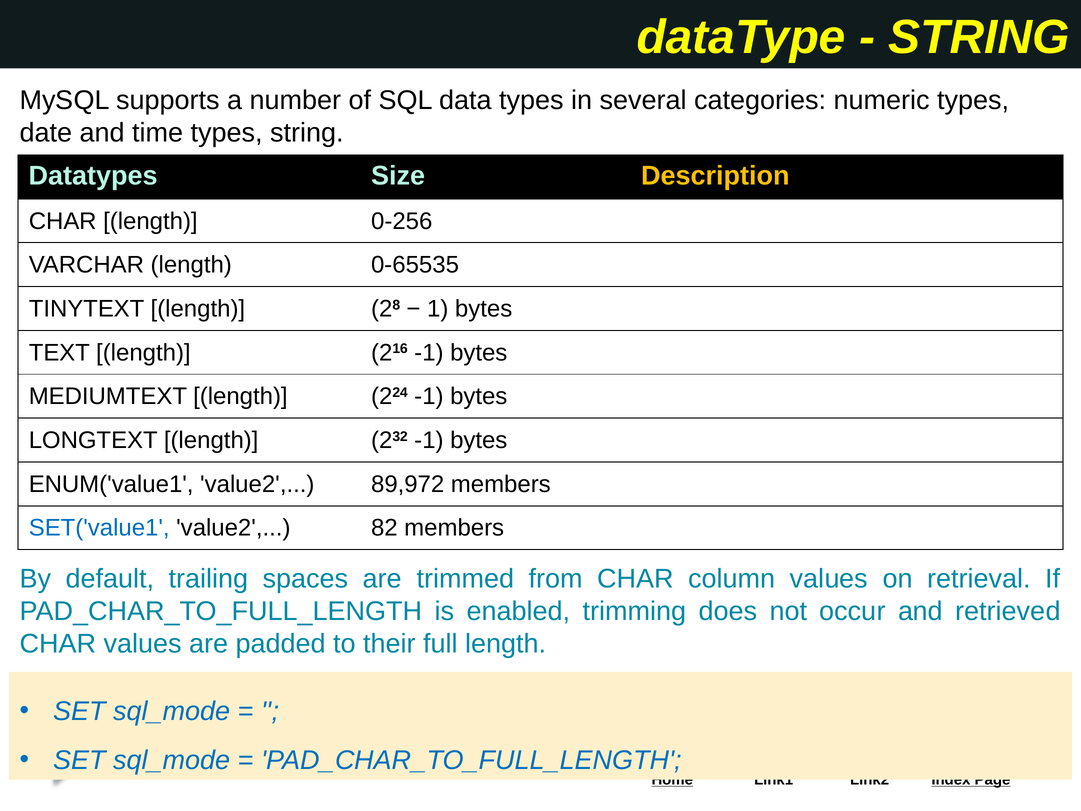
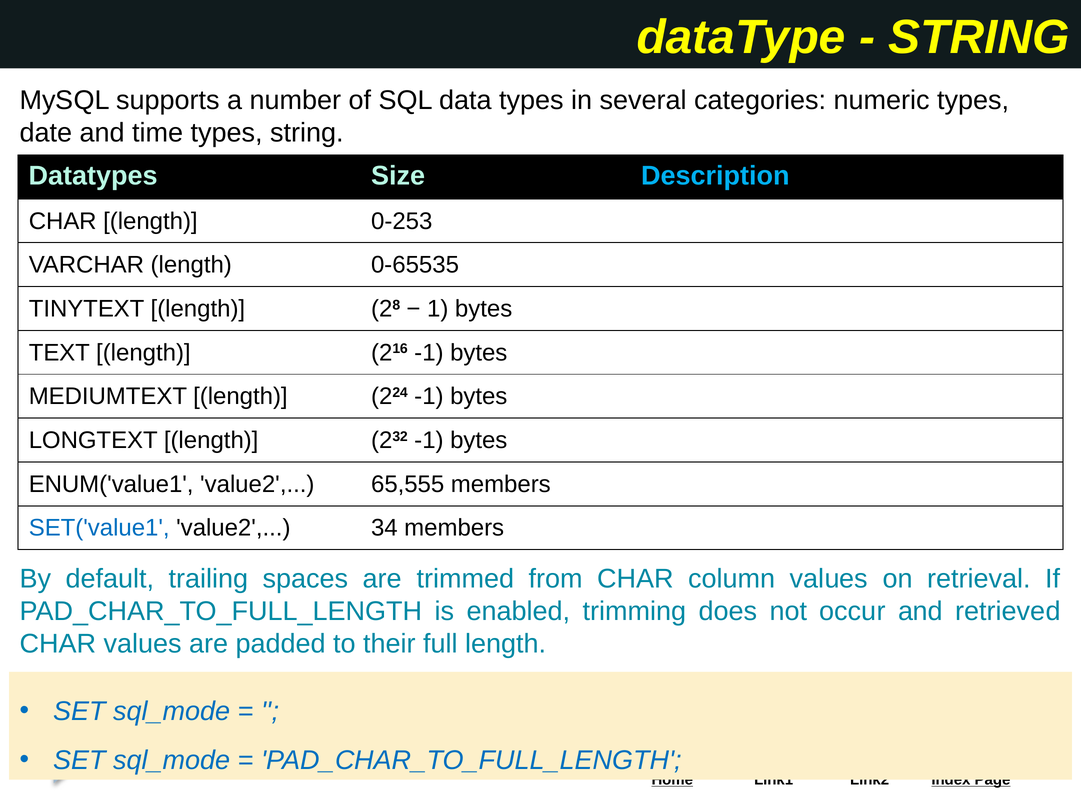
Description colour: yellow -> light blue (716, 176)
0-256: 0-256 -> 0-253 (402, 221)
89,972: 89,972 -> 65,555 (408, 484)
82: 82 -> 34 (384, 528)
